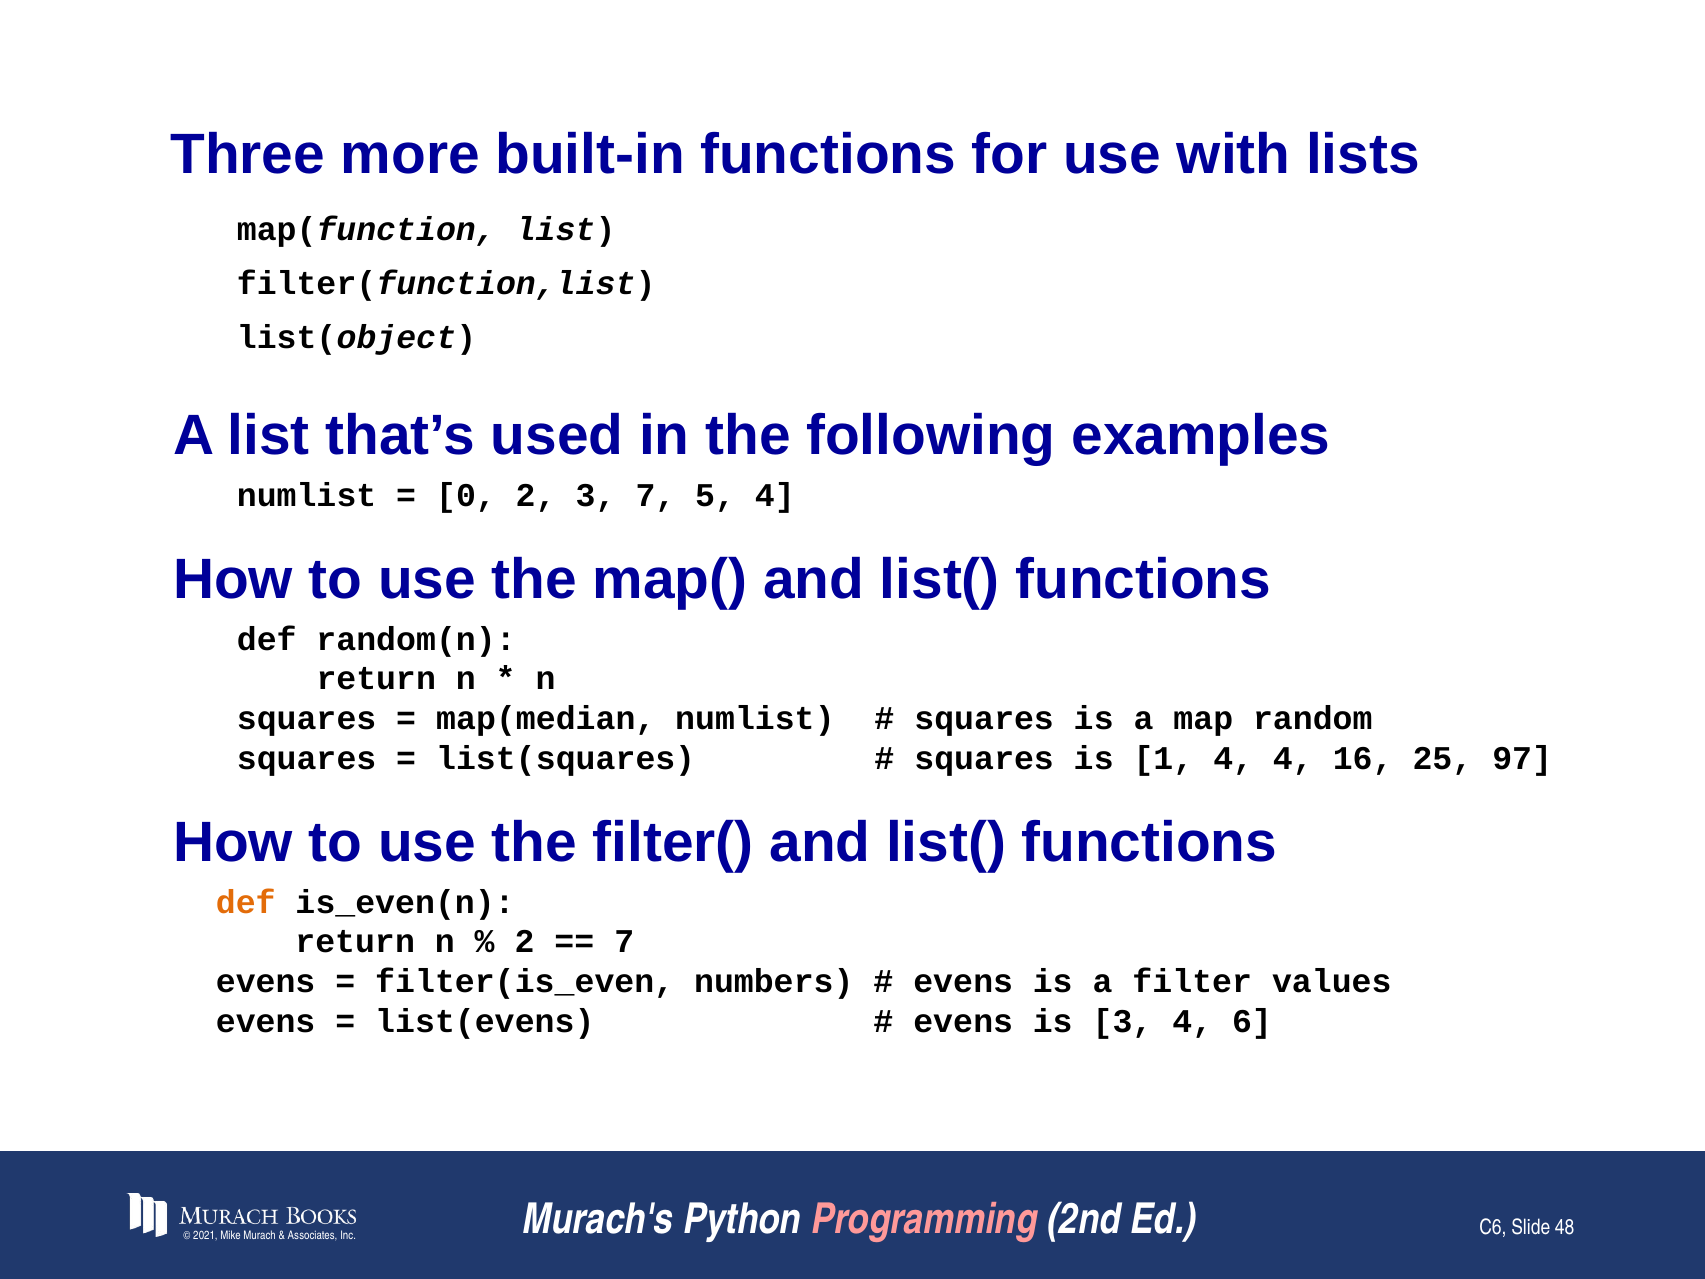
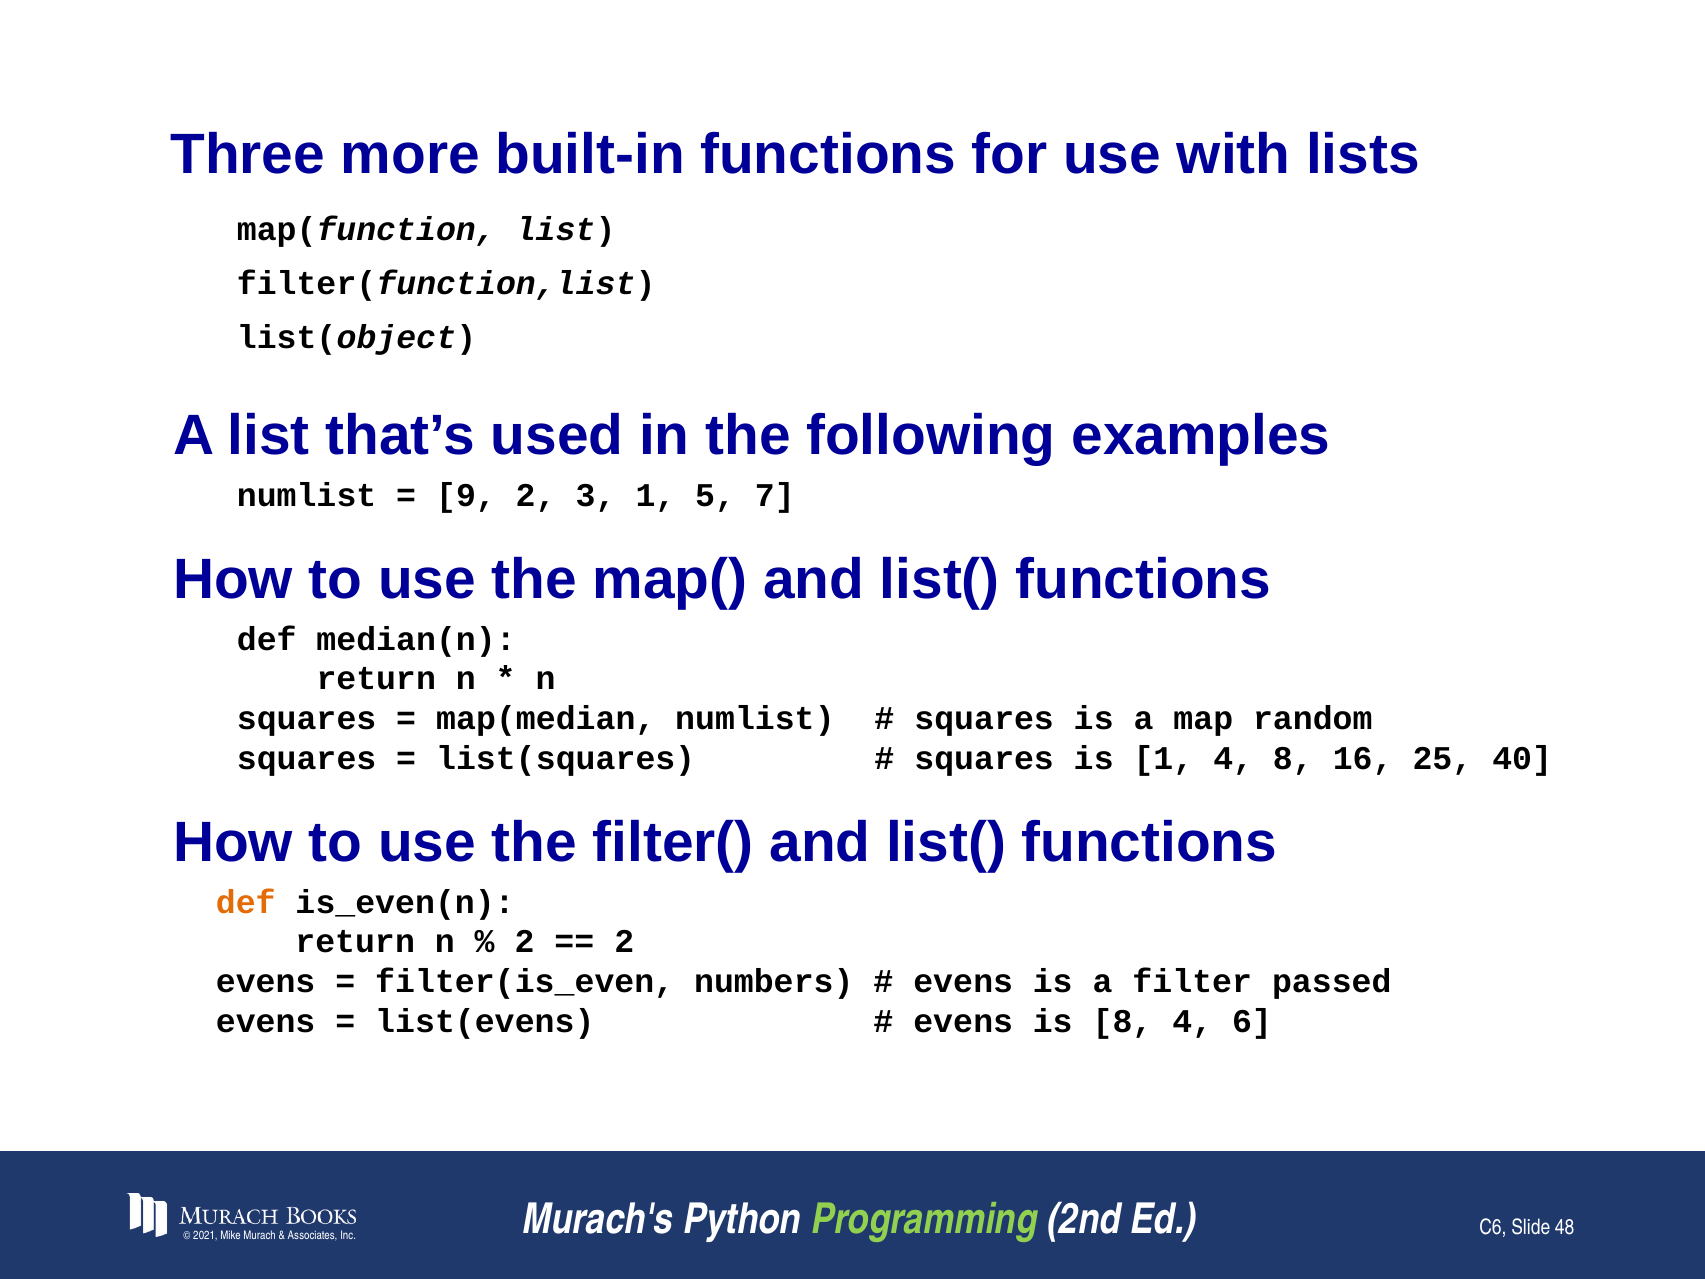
0: 0 -> 9 (466, 495)
3 7: 7 -> 1 (655, 495)
5 4: 4 -> 7 (775, 495)
random(n: random(n -> median(n (416, 639)
4 4: 4 -> 8 (1293, 758)
97: 97 -> 40 (1522, 758)
7: 7 -> 2 (624, 942)
values: values -> passed (1332, 982)
is 3: 3 -> 8 (1123, 1021)
Programming colour: pink -> light green (924, 1219)
